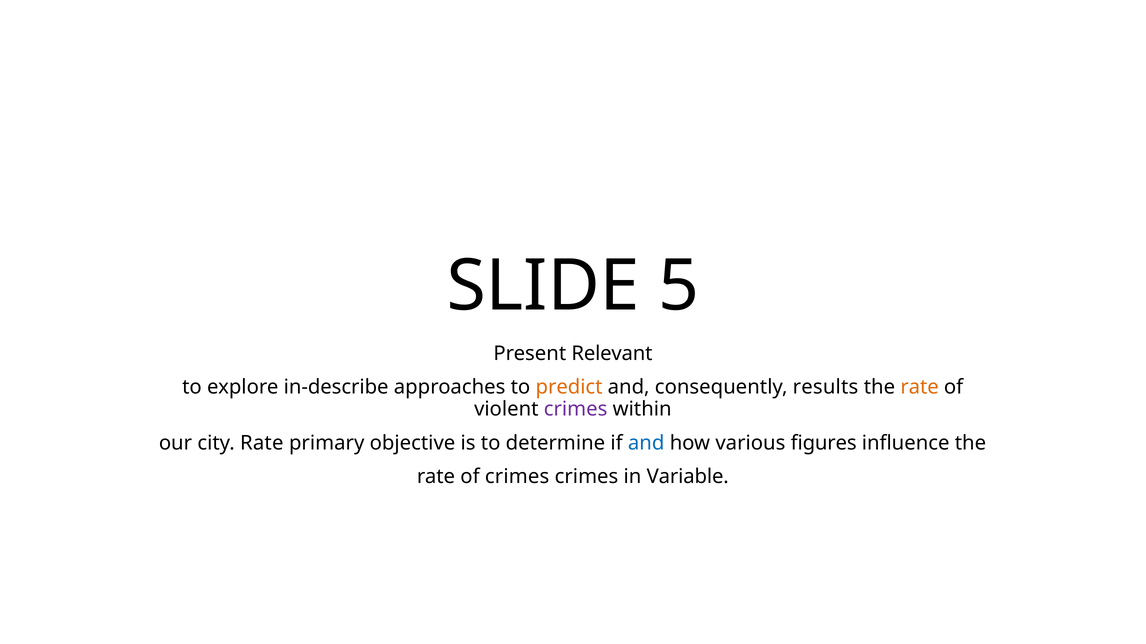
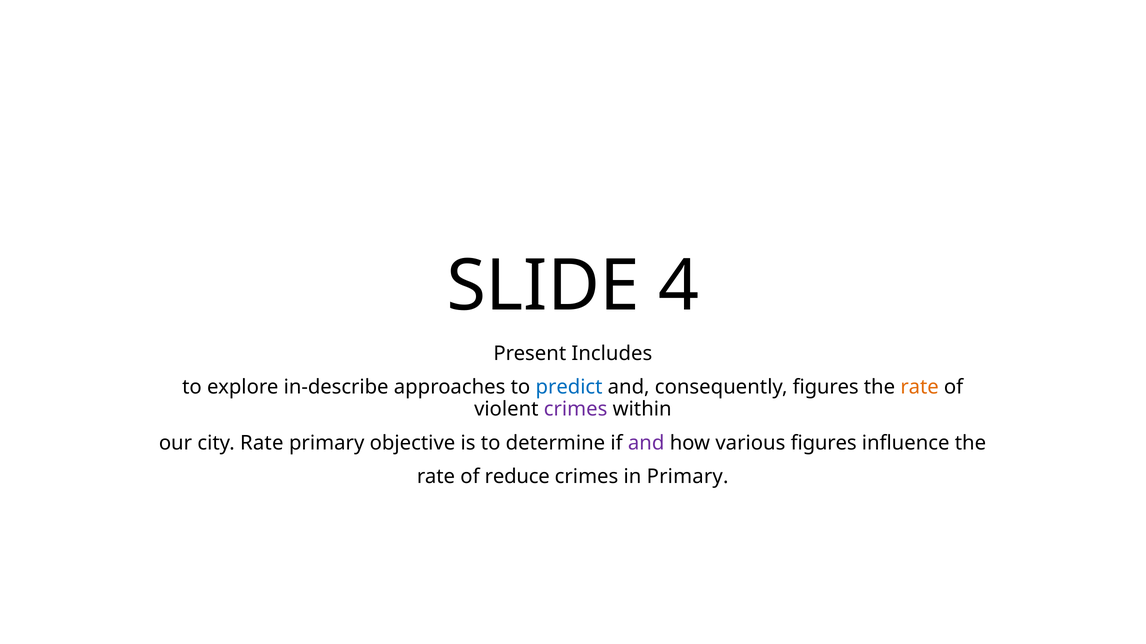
5: 5 -> 4 (679, 286)
Relevant: Relevant -> Includes (612, 354)
predict colour: orange -> blue (569, 388)
consequently results: results -> figures (826, 388)
and colour: blue -> purple (646, 443)
of crimes: crimes -> reduce (517, 477)
in Variable: Variable -> Primary (688, 477)
